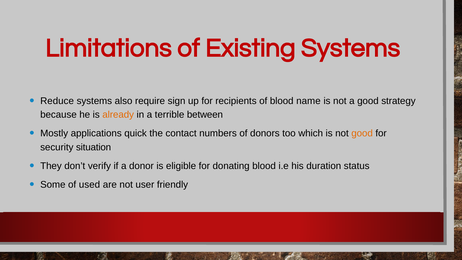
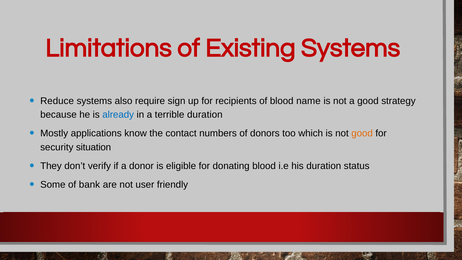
already colour: orange -> blue (118, 115)
terrible between: between -> duration (205, 115)
quick: quick -> know (136, 133)
used: used -> bank (89, 185)
